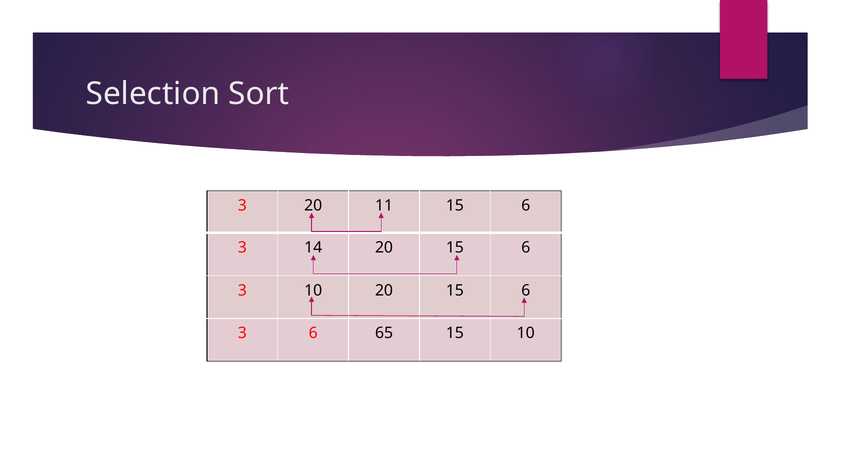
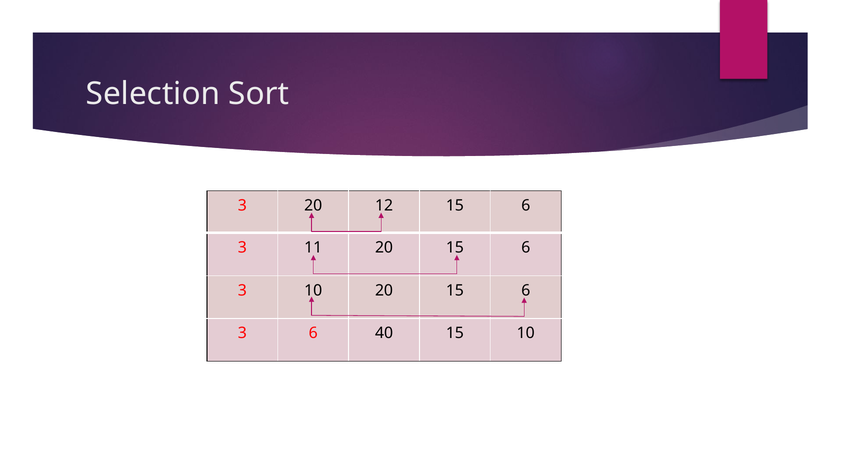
11: 11 -> 12 (384, 205)
14: 14 -> 11 (313, 248)
65: 65 -> 40 (384, 333)
